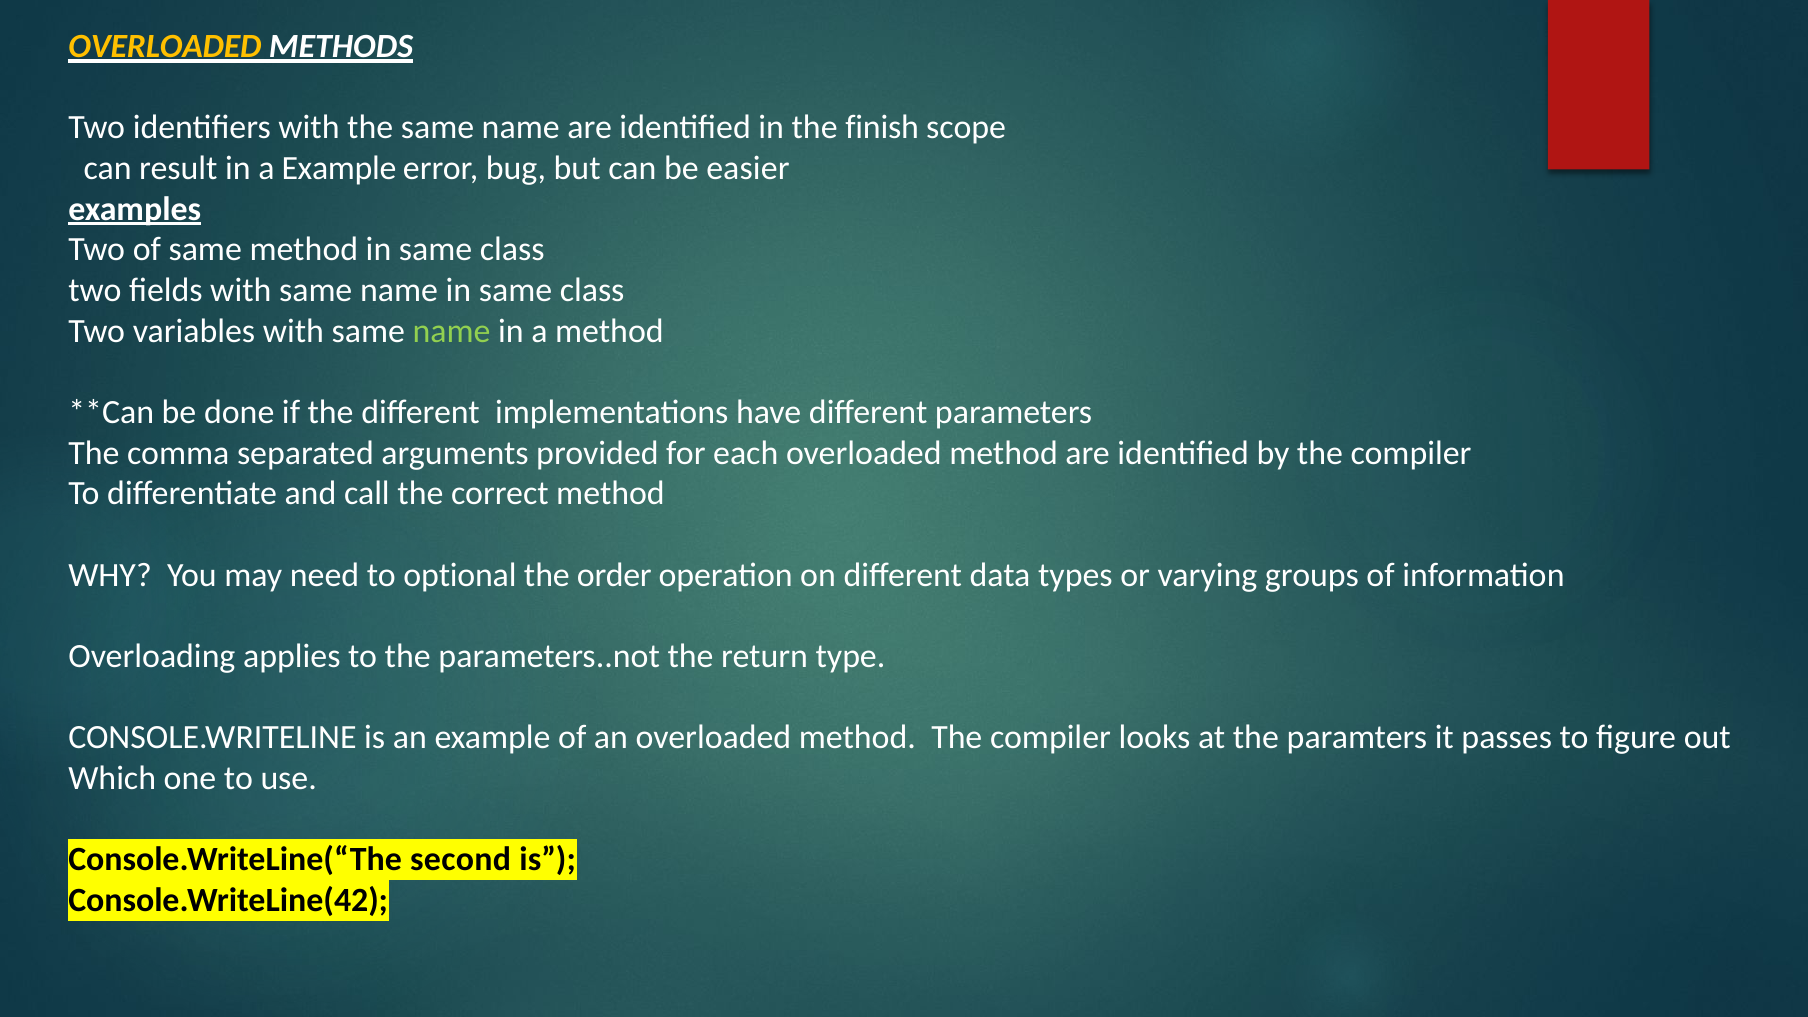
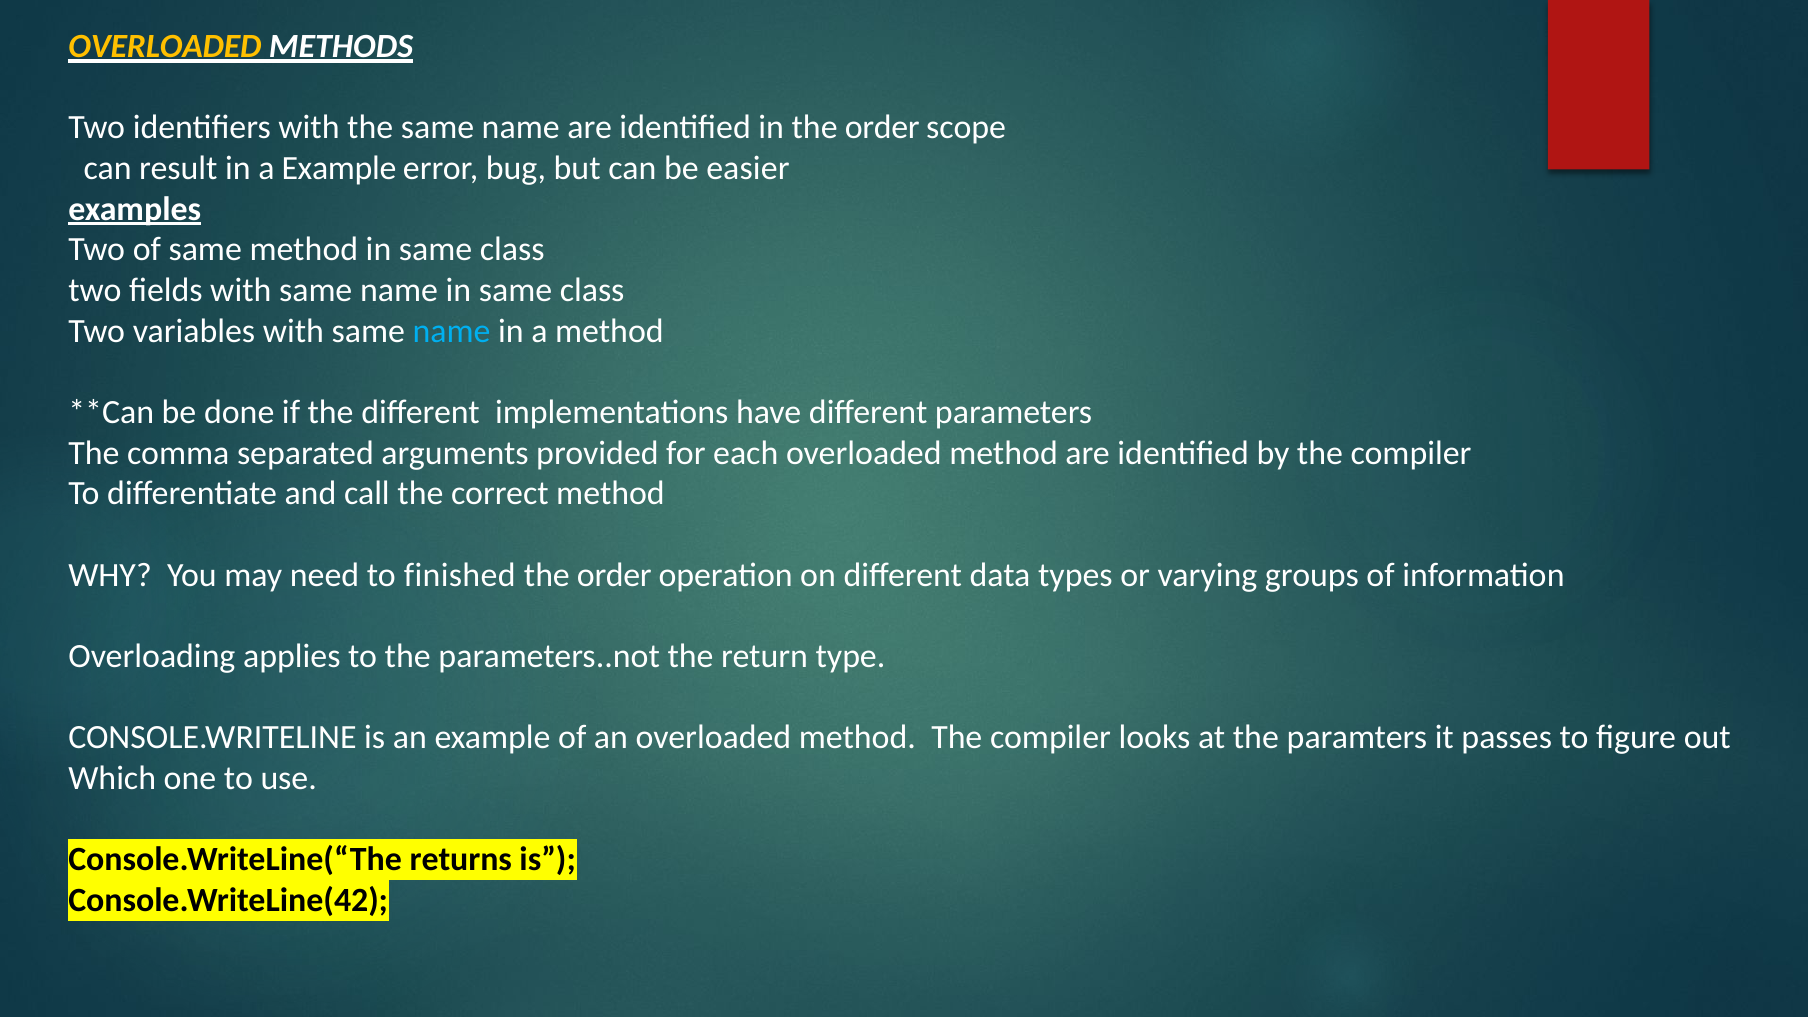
in the finish: finish -> order (882, 127)
name colour: light green -> light blue (452, 331)
optional: optional -> finished (460, 575)
second: second -> returns (461, 860)
